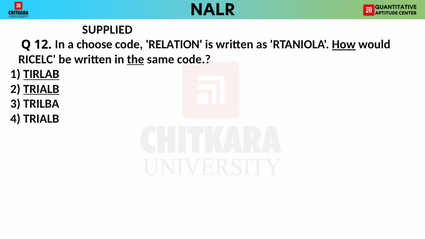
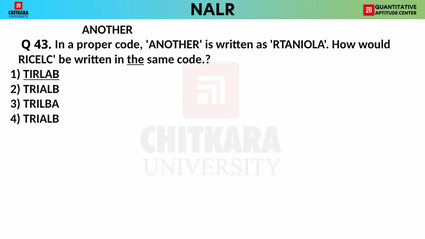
SUPPLIED: SUPPLIED -> ANOTHER (107, 30)
12: 12 -> 43 (43, 45)
choose: choose -> proper (94, 45)
code RELATION: RELATION -> ANOTHER (174, 45)
How underline: present -> none (344, 45)
TRIALB underline: present -> none (41, 89)
